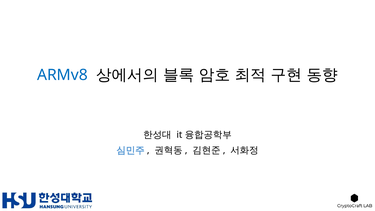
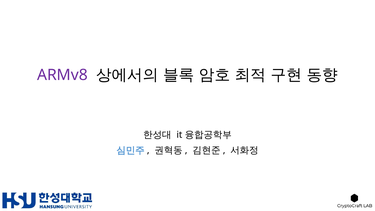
ARMv8 colour: blue -> purple (62, 75)
